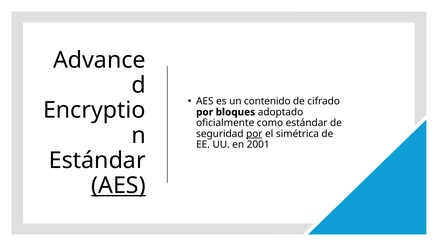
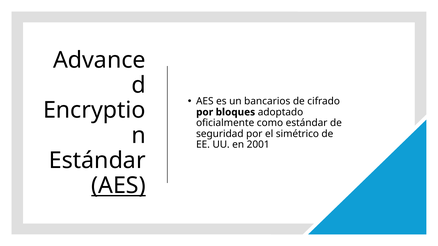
contenido: contenido -> bancarios (267, 101)
por underline: present -> none (254, 134)
simétrica: simétrica -> simétrico (297, 134)
